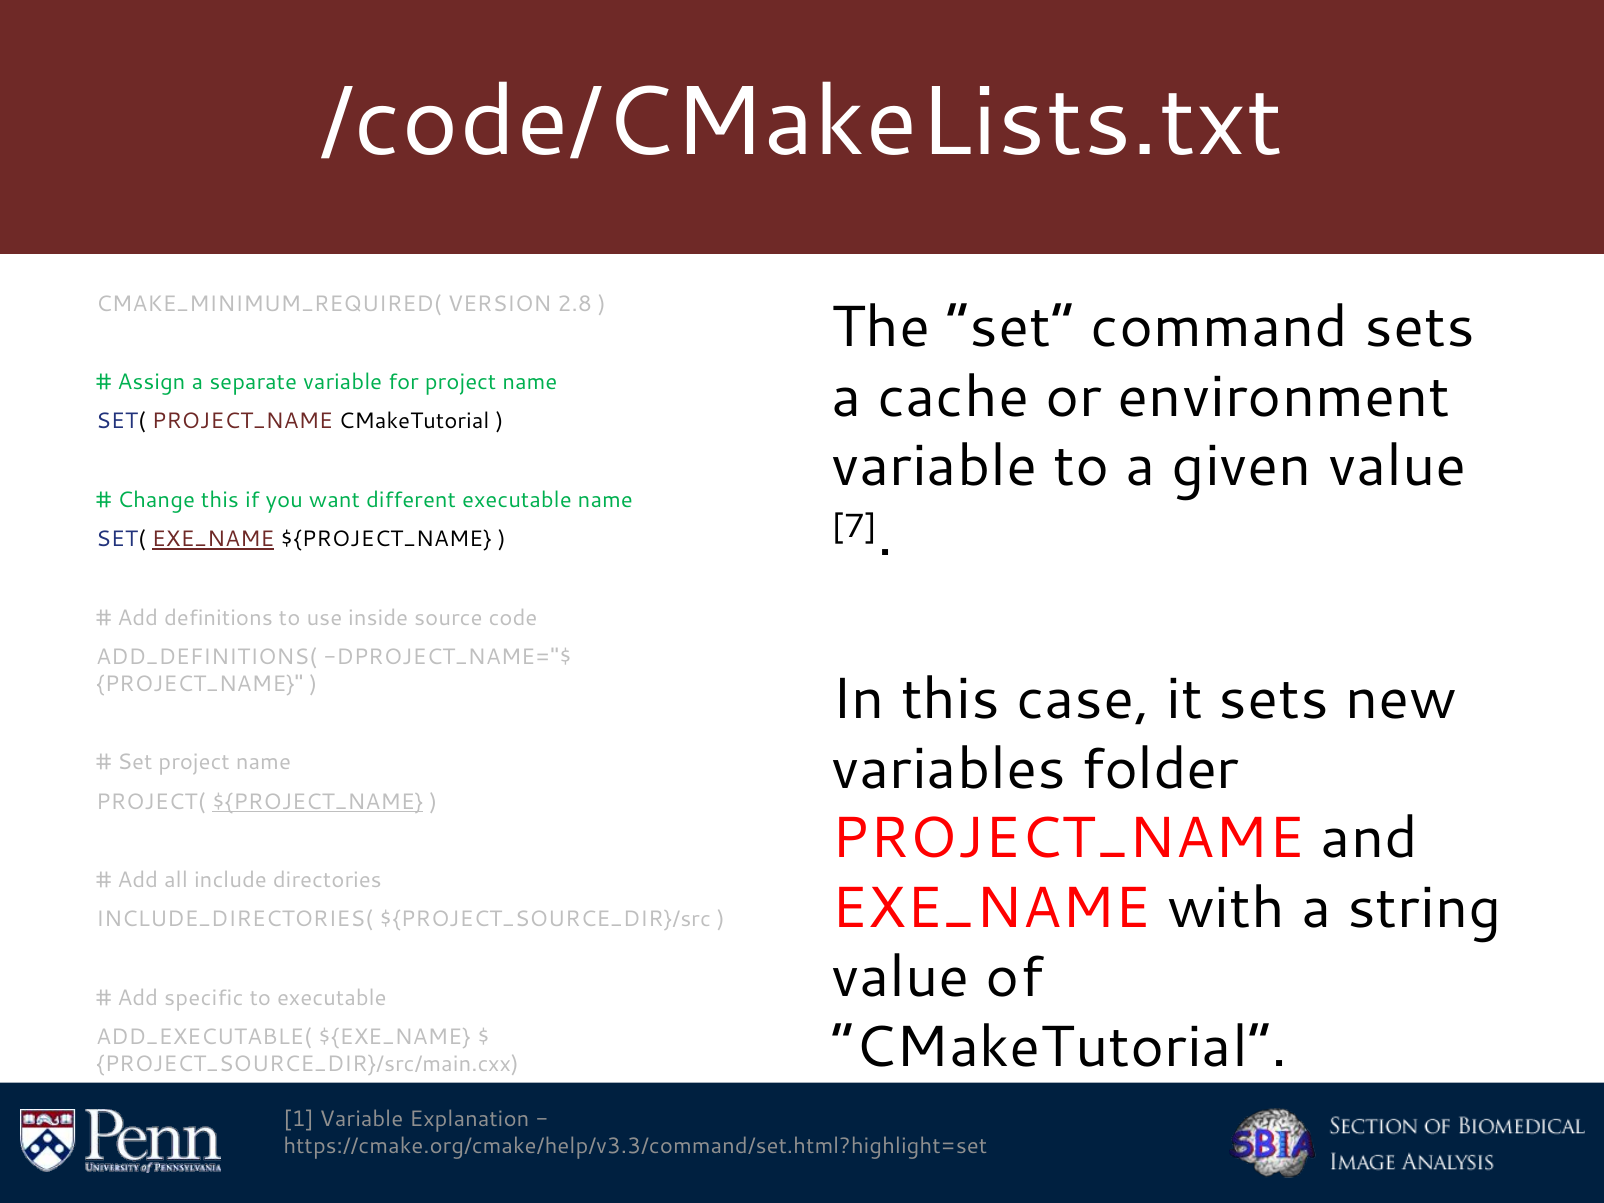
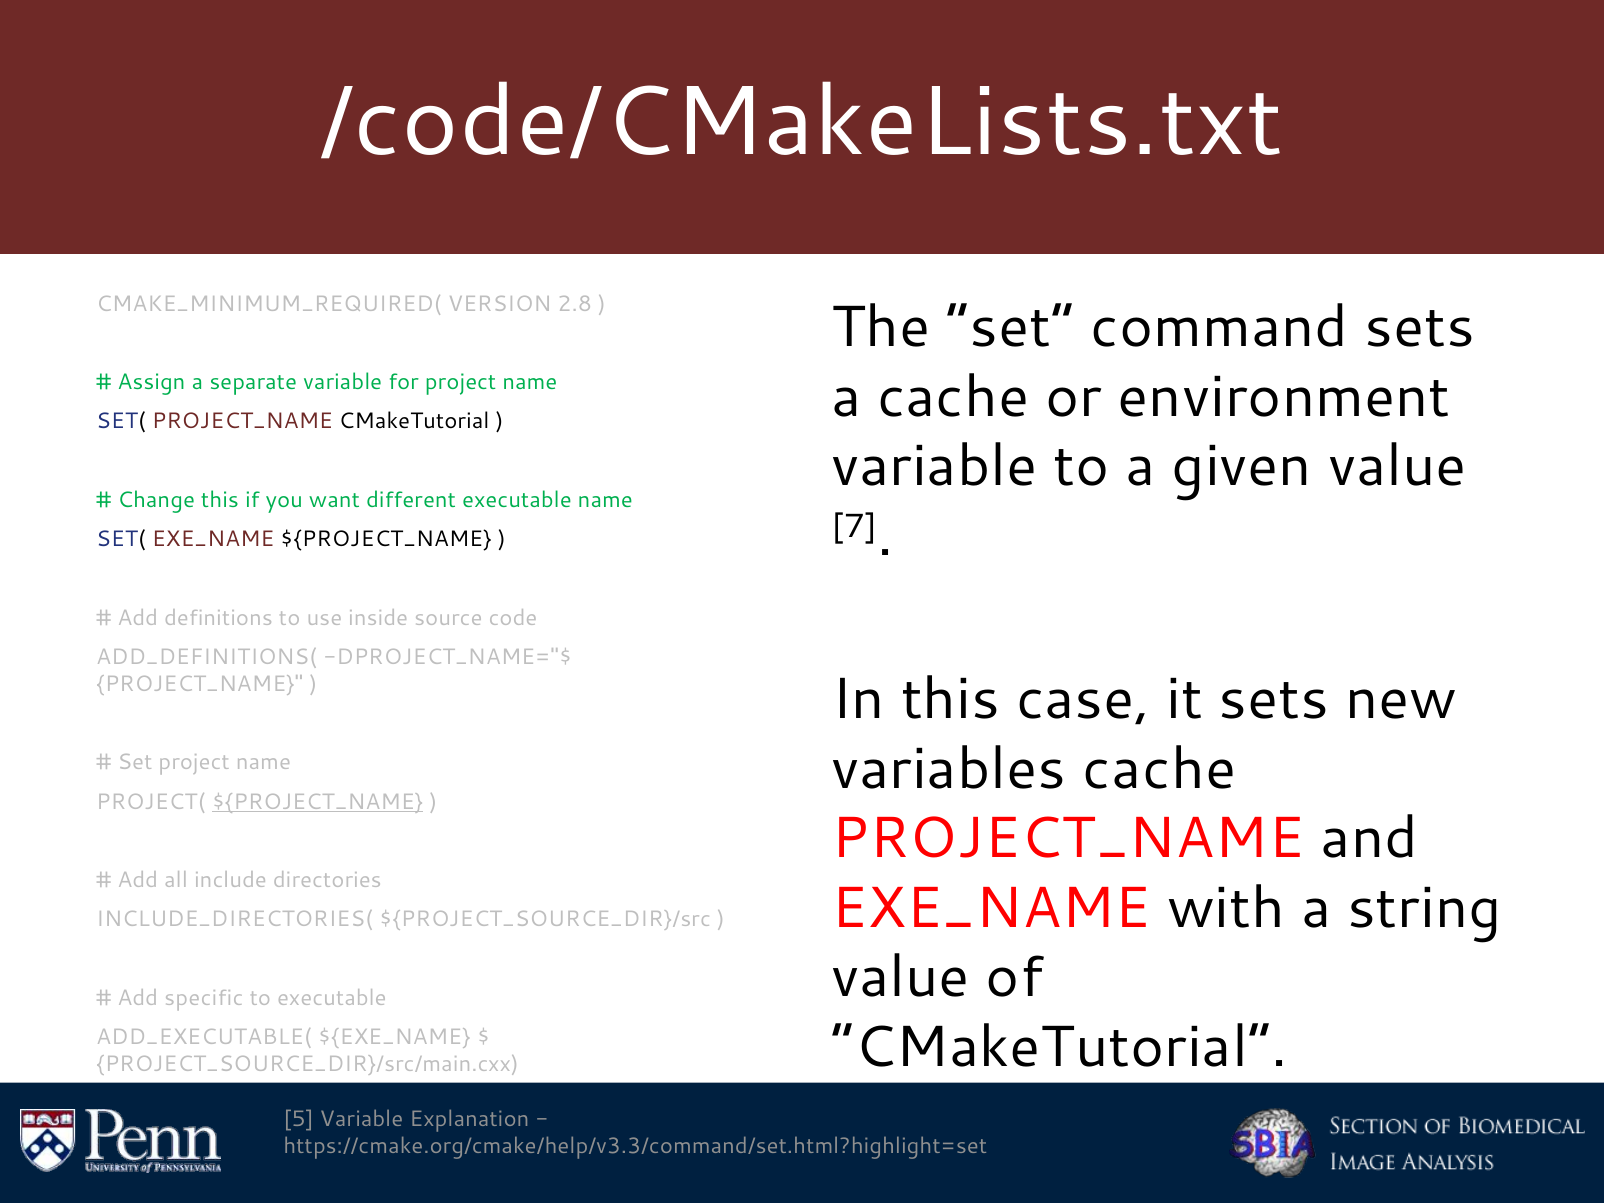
EXE_NAME underline: present -> none (213, 539)
variables folder: folder -> cache (1160, 769)
1: 1 -> 5 (299, 1119)
